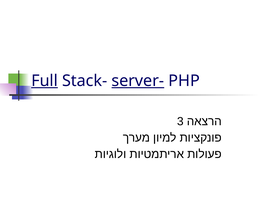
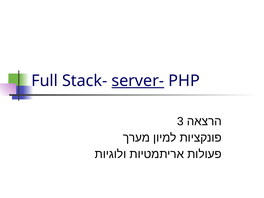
Full underline: present -> none (45, 81)
